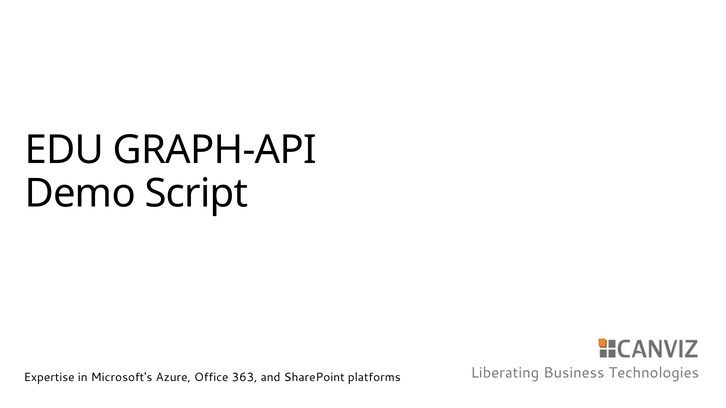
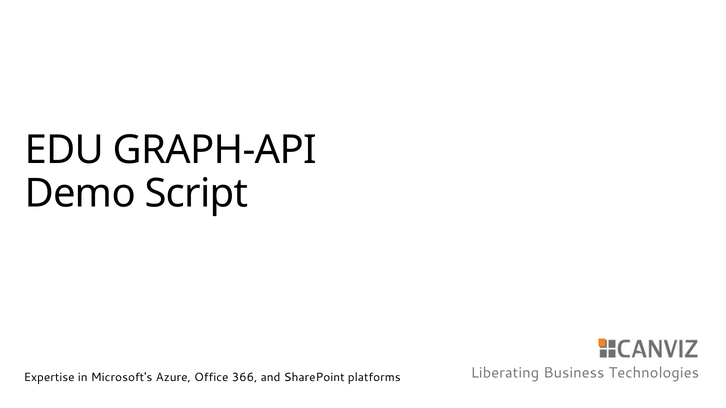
363: 363 -> 366 (245, 377)
